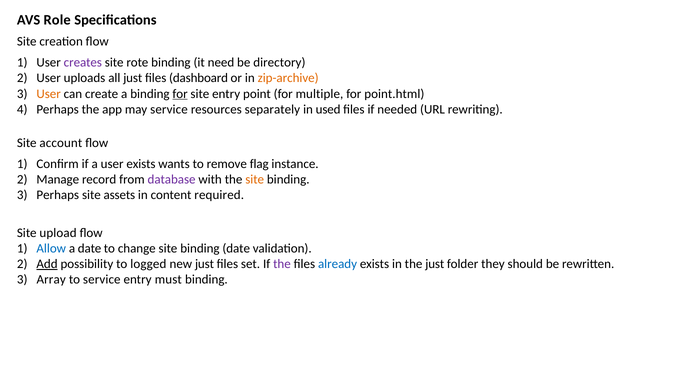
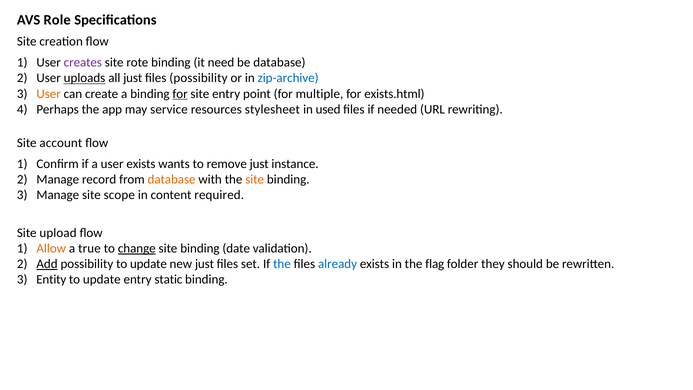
be directory: directory -> database (279, 63)
uploads underline: none -> present (85, 78)
files dashboard: dashboard -> possibility (198, 78)
zip-archive colour: orange -> blue (288, 78)
point.html: point.html -> exists.html (394, 94)
separately: separately -> stylesheet (272, 109)
remove flag: flag -> just (259, 164)
database colour: purple -> orange (172, 179)
Perhaps: Perhaps -> Manage (58, 195)
assets: assets -> scope (119, 195)
Allow colour: blue -> orange (51, 248)
a date: date -> true (89, 248)
change underline: none -> present (137, 248)
possibility to logged: logged -> update (148, 264)
the colour: purple -> blue (282, 264)
the just: just -> flag (435, 264)
Array: Array -> Entity (51, 279)
service: service -> update (102, 279)
must: must -> static (168, 279)
